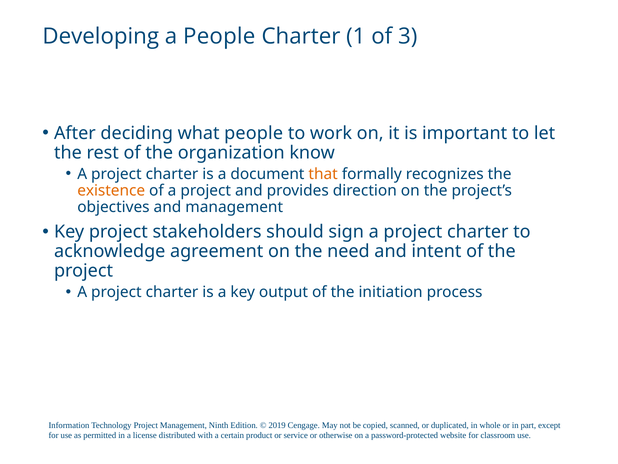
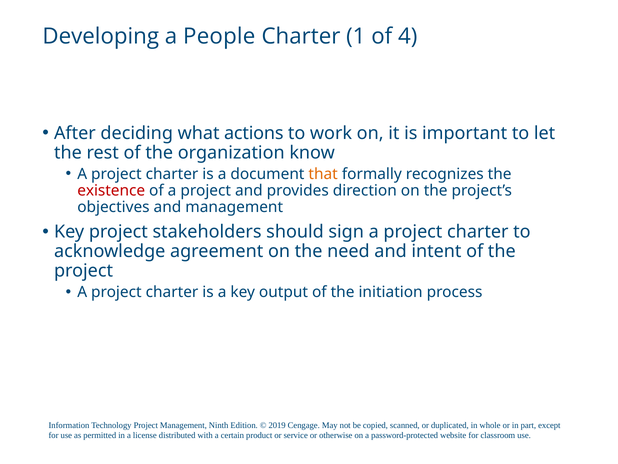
3: 3 -> 4 (408, 37)
what people: people -> actions (254, 133)
existence colour: orange -> red (111, 190)
